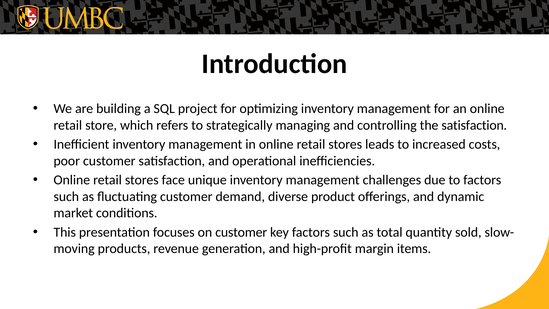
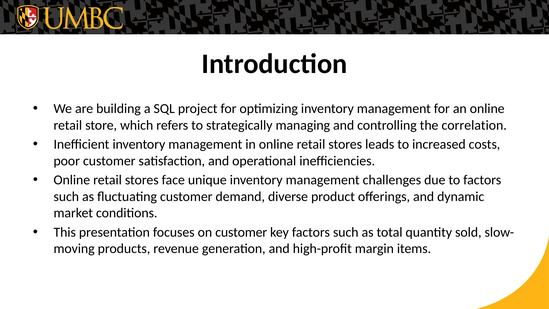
the satisfaction: satisfaction -> correlation (474, 125)
